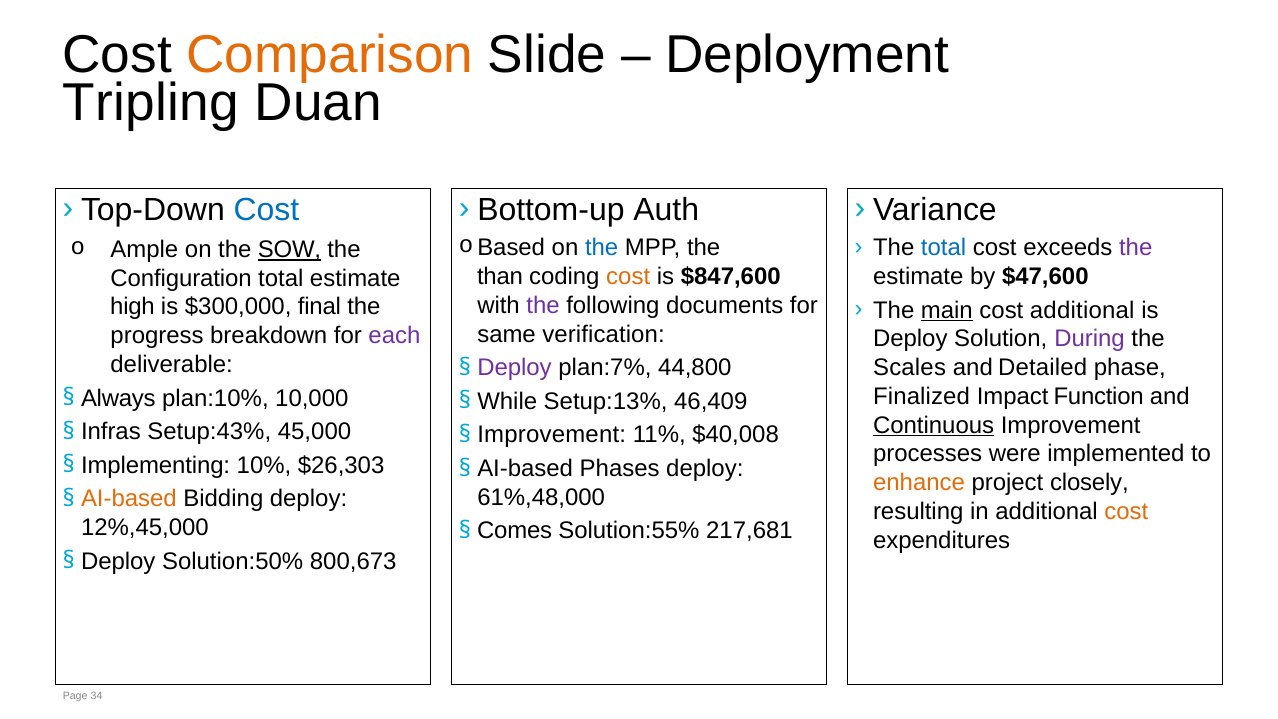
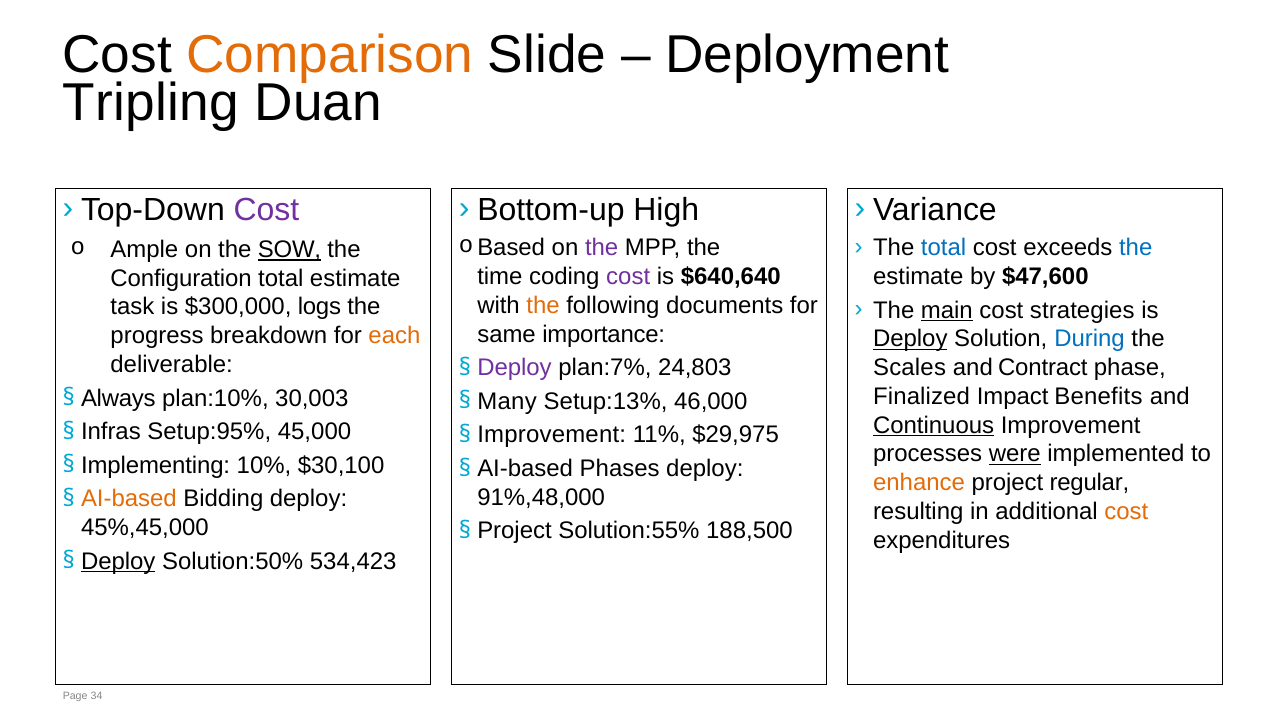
Cost colour: blue -> purple (266, 210)
Auth: Auth -> High (666, 210)
the colour: purple -> blue (1136, 248)
the colour: blue -> purple (602, 248)
than: than -> time (500, 277)
cost colour: orange -> purple (628, 277)
$847,600: $847,600 -> $640,640 (731, 277)
the colour: purple -> orange (543, 305)
high: high -> task (132, 307)
final: final -> logs (319, 307)
cost additional: additional -> strategies (1082, 310)
verification: verification -> importance (604, 334)
each colour: purple -> orange (394, 336)
Deploy underline: none -> present (910, 339)
During colour: purple -> blue (1090, 339)
Detailed: Detailed -> Contract (1043, 368)
44,800: 44,800 -> 24,803 (695, 368)
Function: Function -> Benefits (1098, 396)
10,000: 10,000 -> 30,003 (312, 398)
While: While -> Many (507, 401)
46,409: 46,409 -> 46,000 (711, 401)
Setup:43%: Setup:43% -> Setup:95% (209, 432)
$40,008: $40,008 -> $29,975 (736, 435)
were underline: none -> present (1015, 454)
$26,303: $26,303 -> $30,100 (341, 465)
closely: closely -> regular (1089, 483)
61%,48,000: 61%,48,000 -> 91%,48,000 (541, 497)
12%,45,000: 12%,45,000 -> 45%,45,000 (145, 527)
Comes: Comes -> Project (514, 531)
217,681: 217,681 -> 188,500 (749, 531)
Deploy underline: none -> present (118, 561)
800,673: 800,673 -> 534,423 (353, 561)
